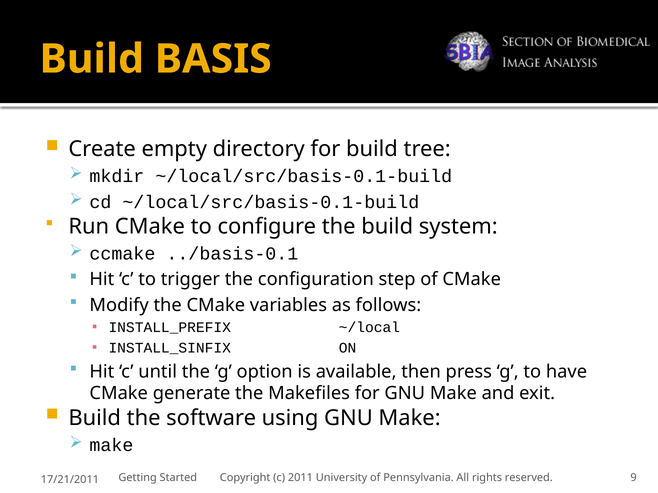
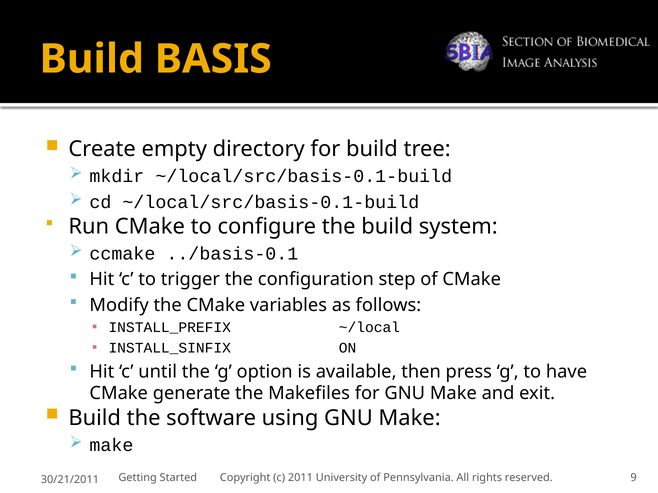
17/21/2011: 17/21/2011 -> 30/21/2011 (70, 480)
